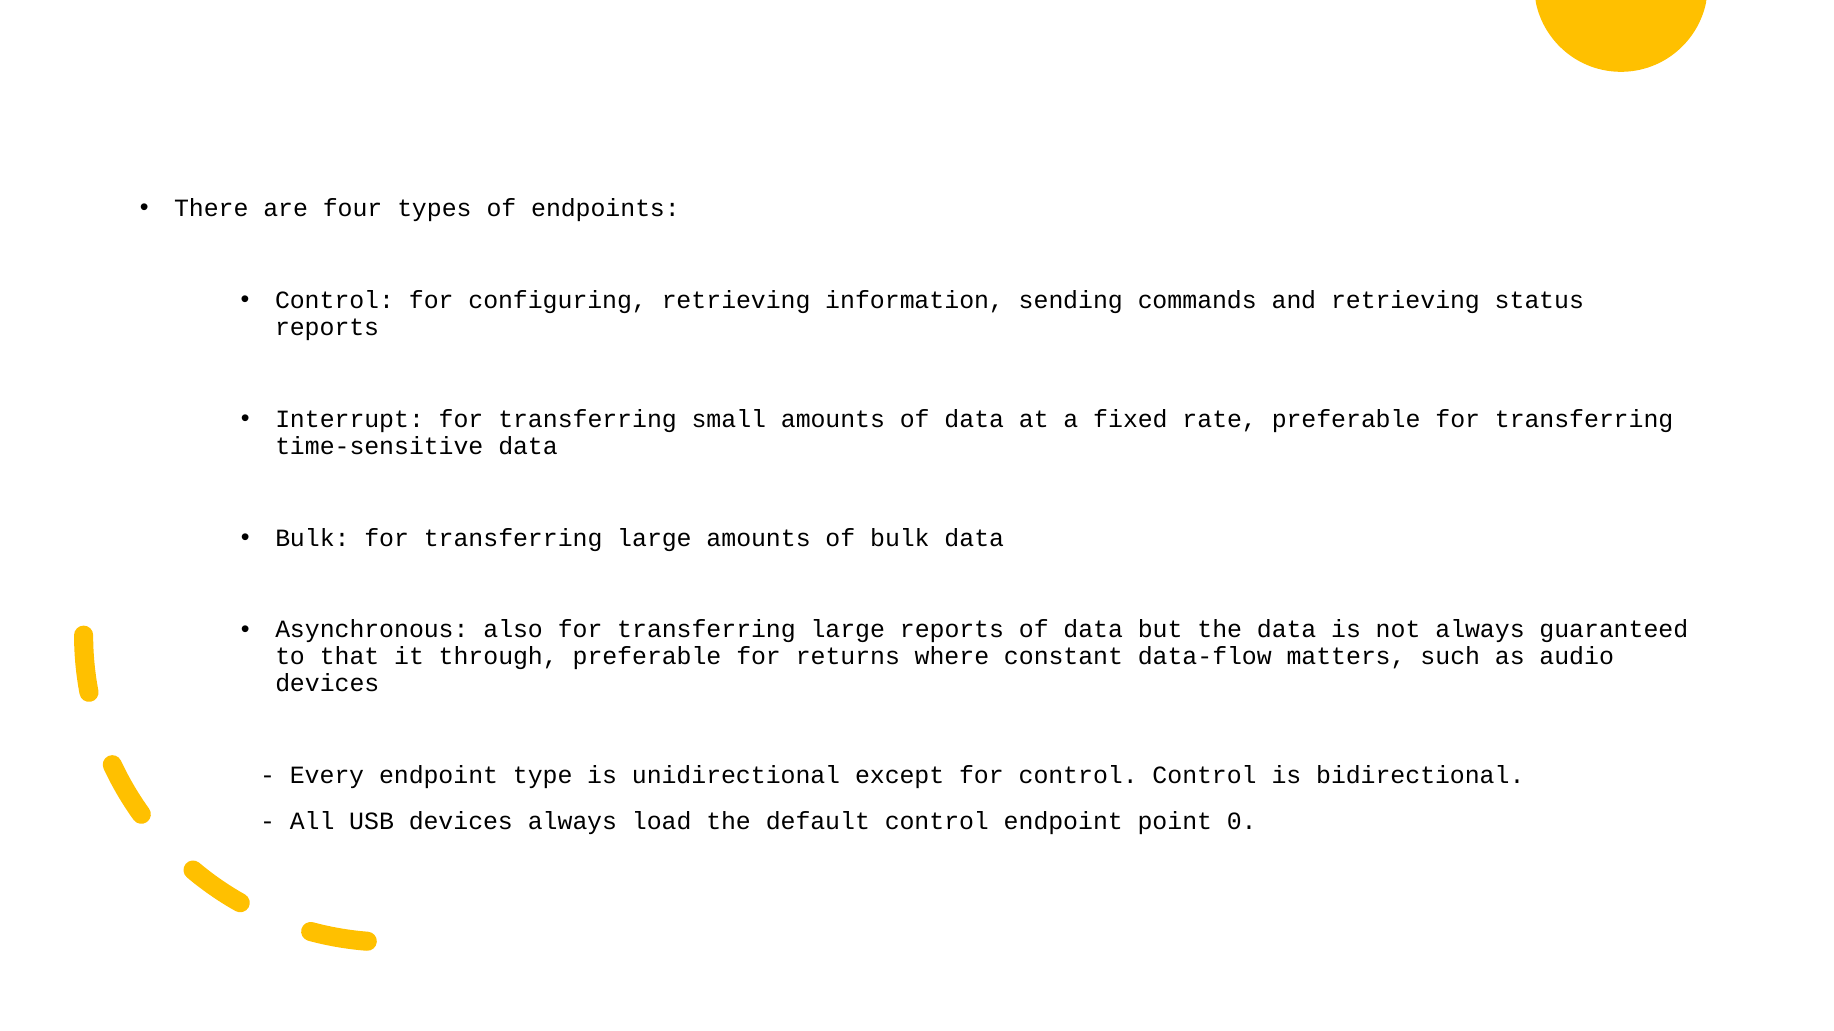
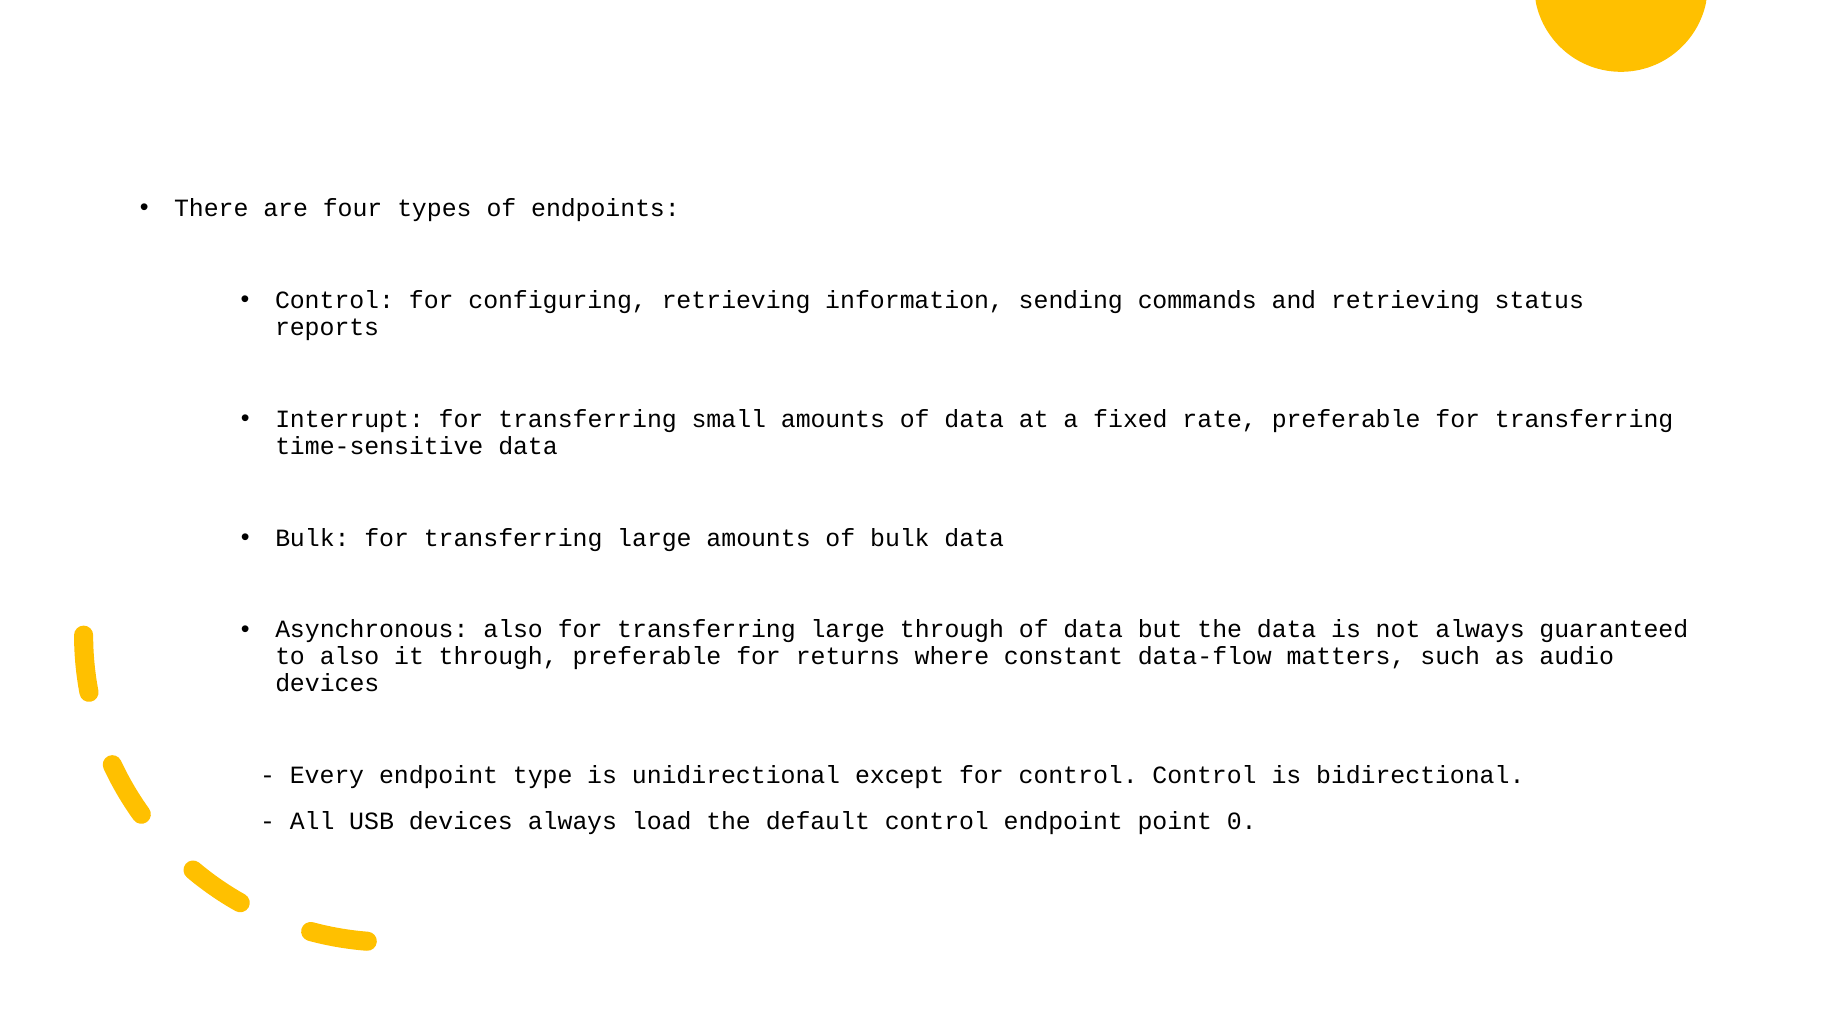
large reports: reports -> through (952, 630)
to that: that -> also (350, 657)
